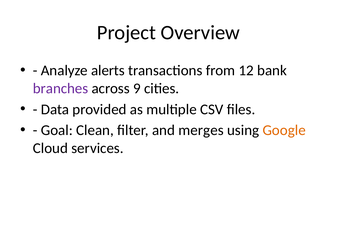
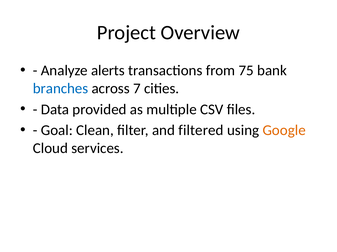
12: 12 -> 75 (246, 71)
branches colour: purple -> blue (61, 89)
9: 9 -> 7 (137, 89)
merges: merges -> filtered (201, 131)
